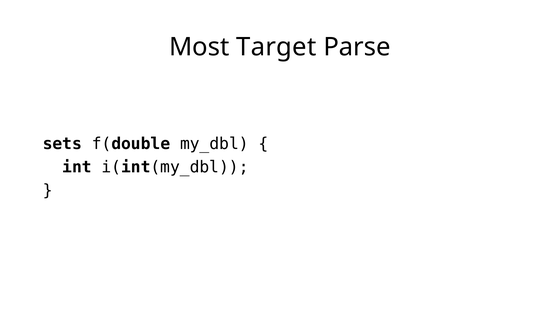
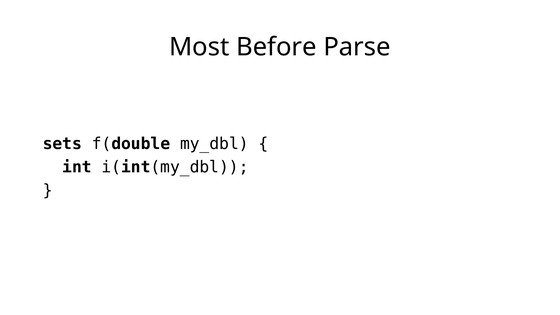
Target: Target -> Before (276, 47)
